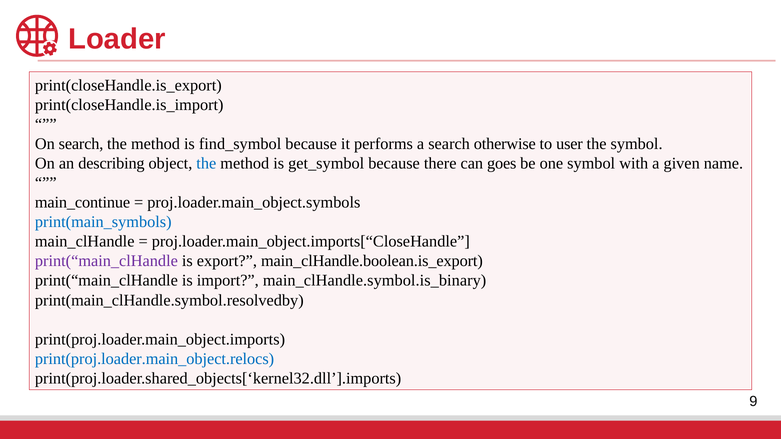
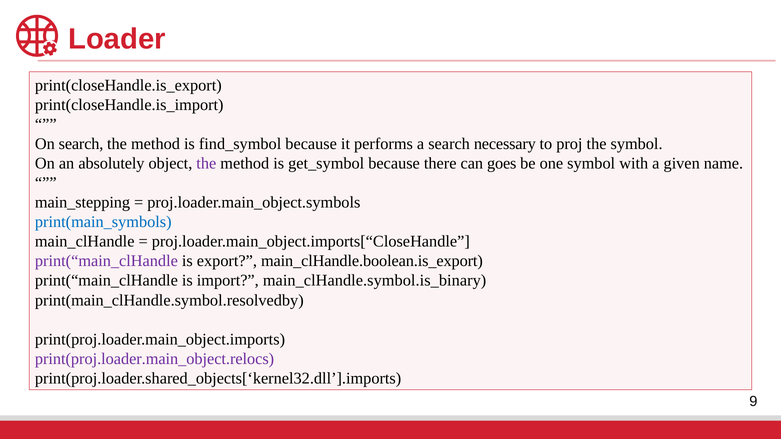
otherwise: otherwise -> necessary (505, 144)
user: user -> proj (569, 144)
describing: describing -> absolutely (111, 164)
the colour: blue -> purple (206, 164)
main_continue: main_continue -> main_stepping (83, 203)
print(proj.loader.main_object.relocs colour: blue -> purple (155, 359)
